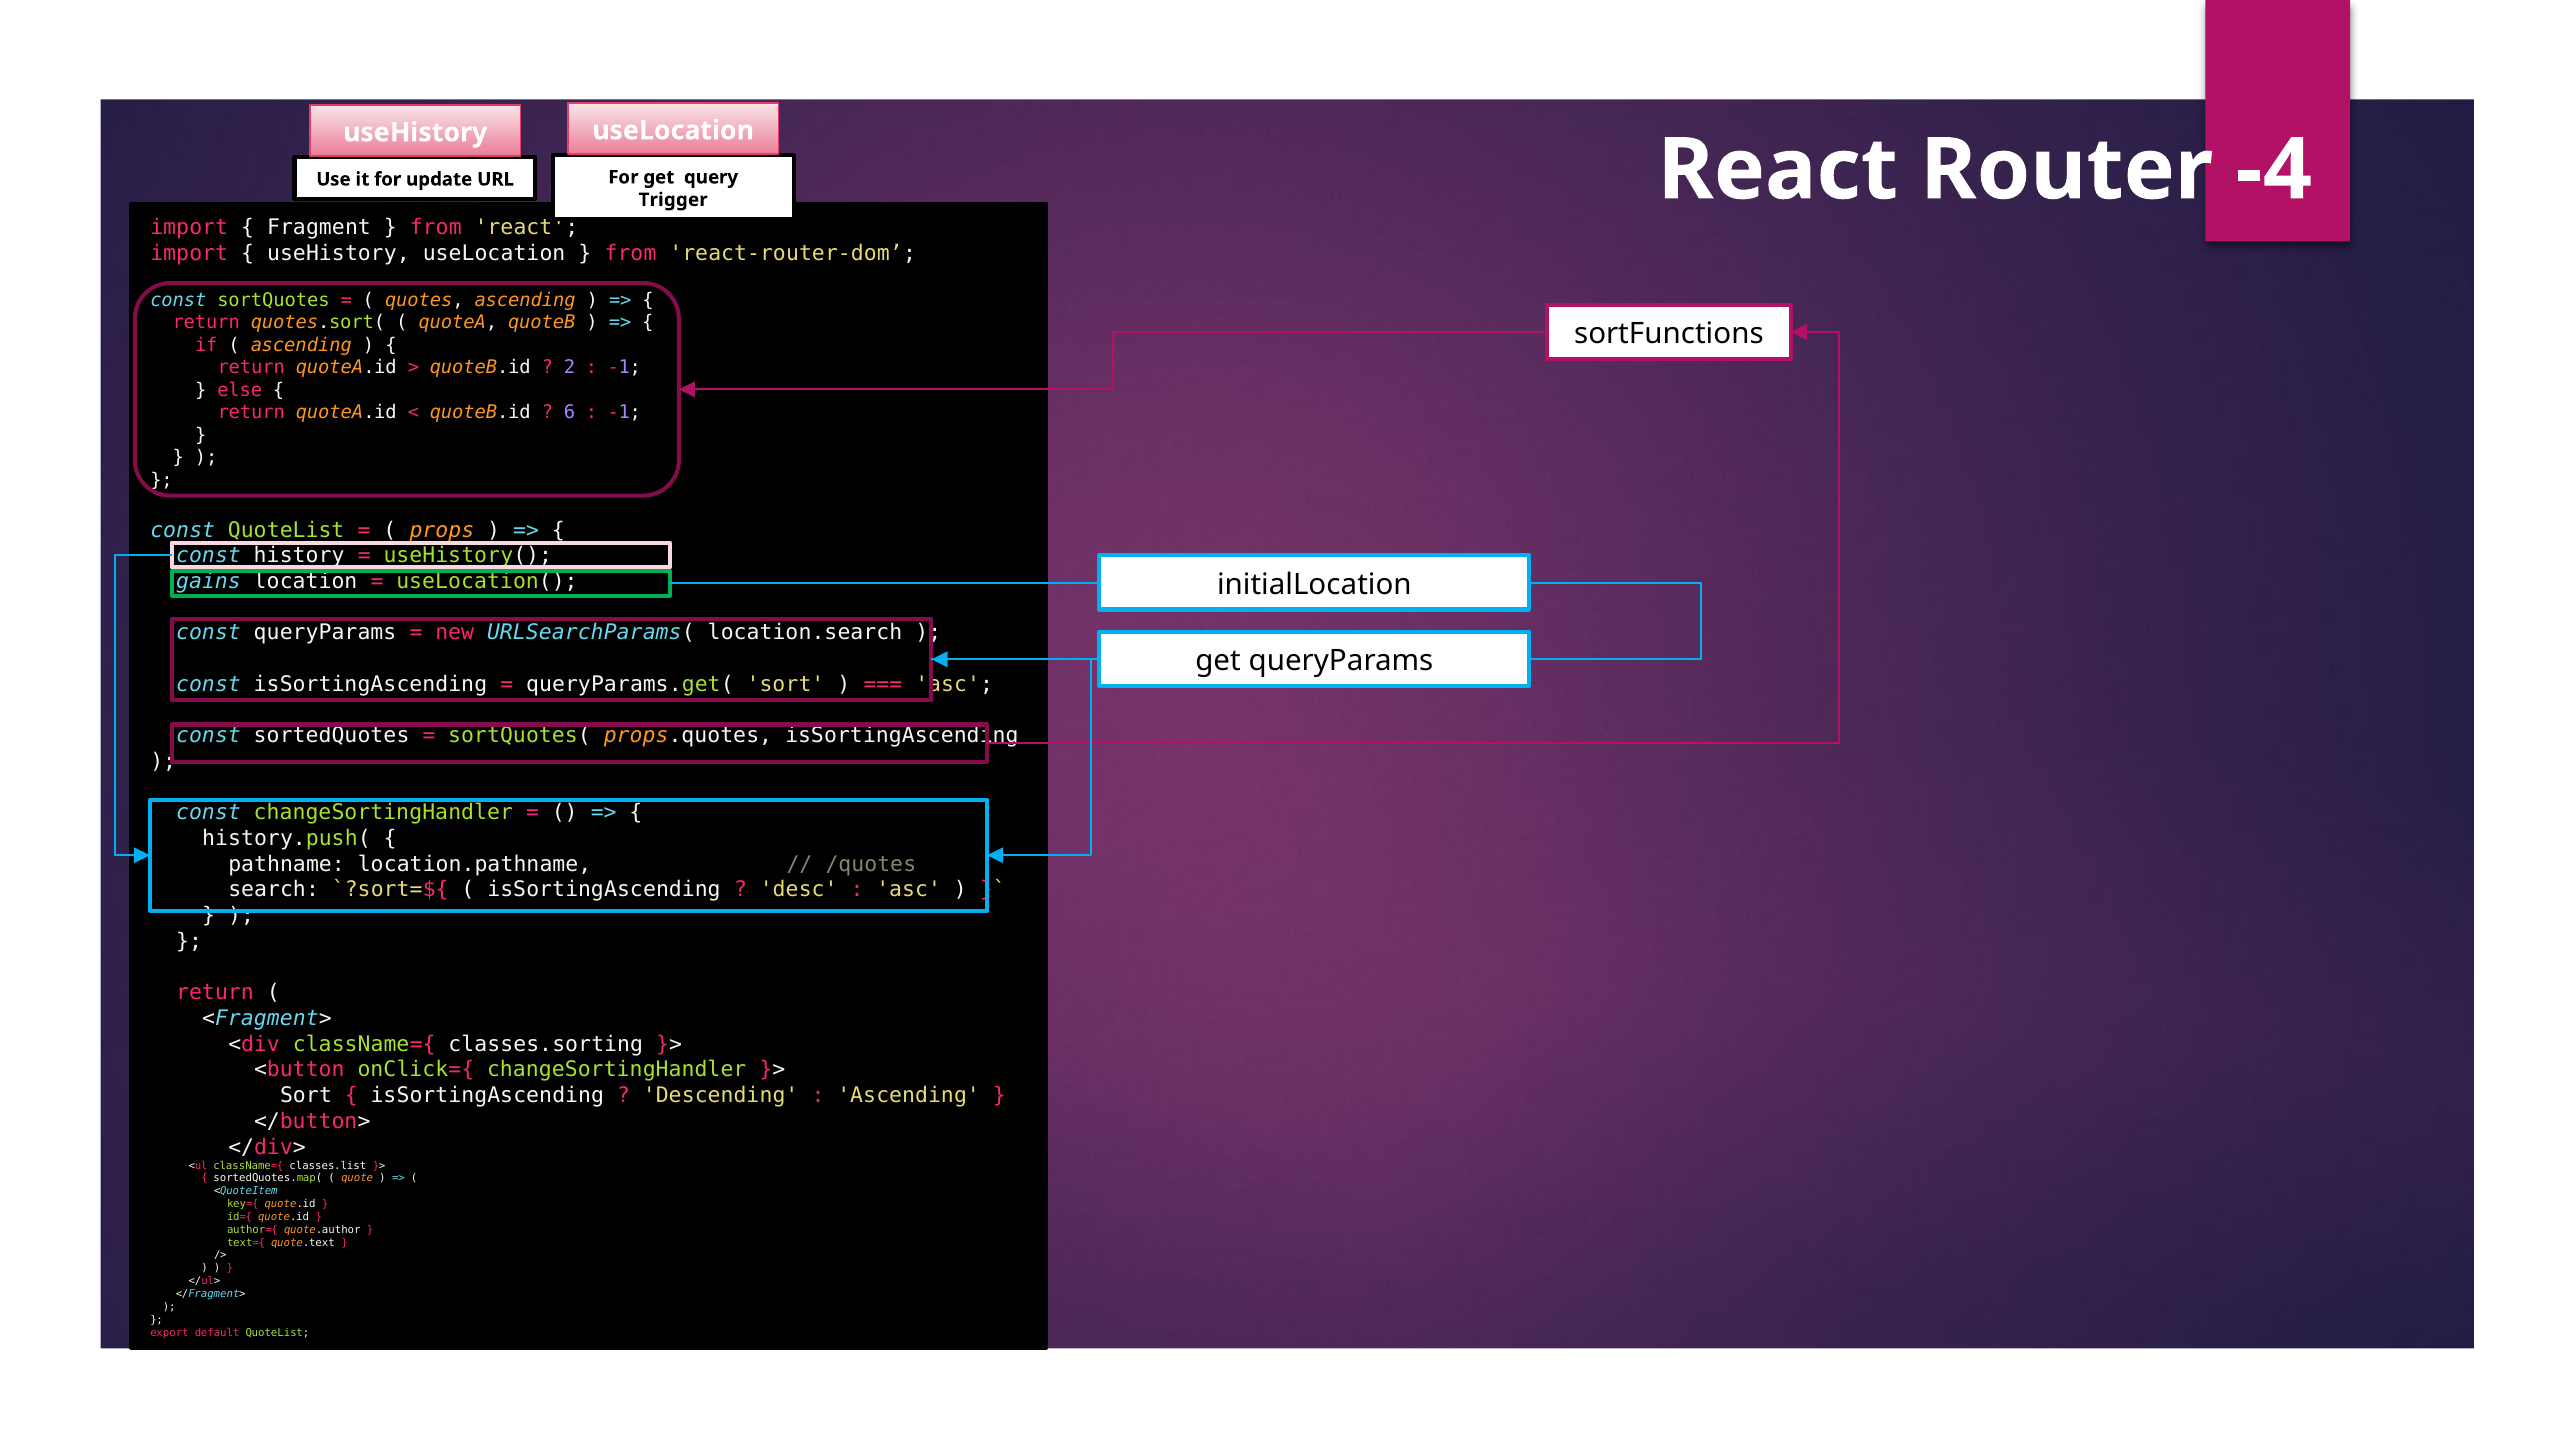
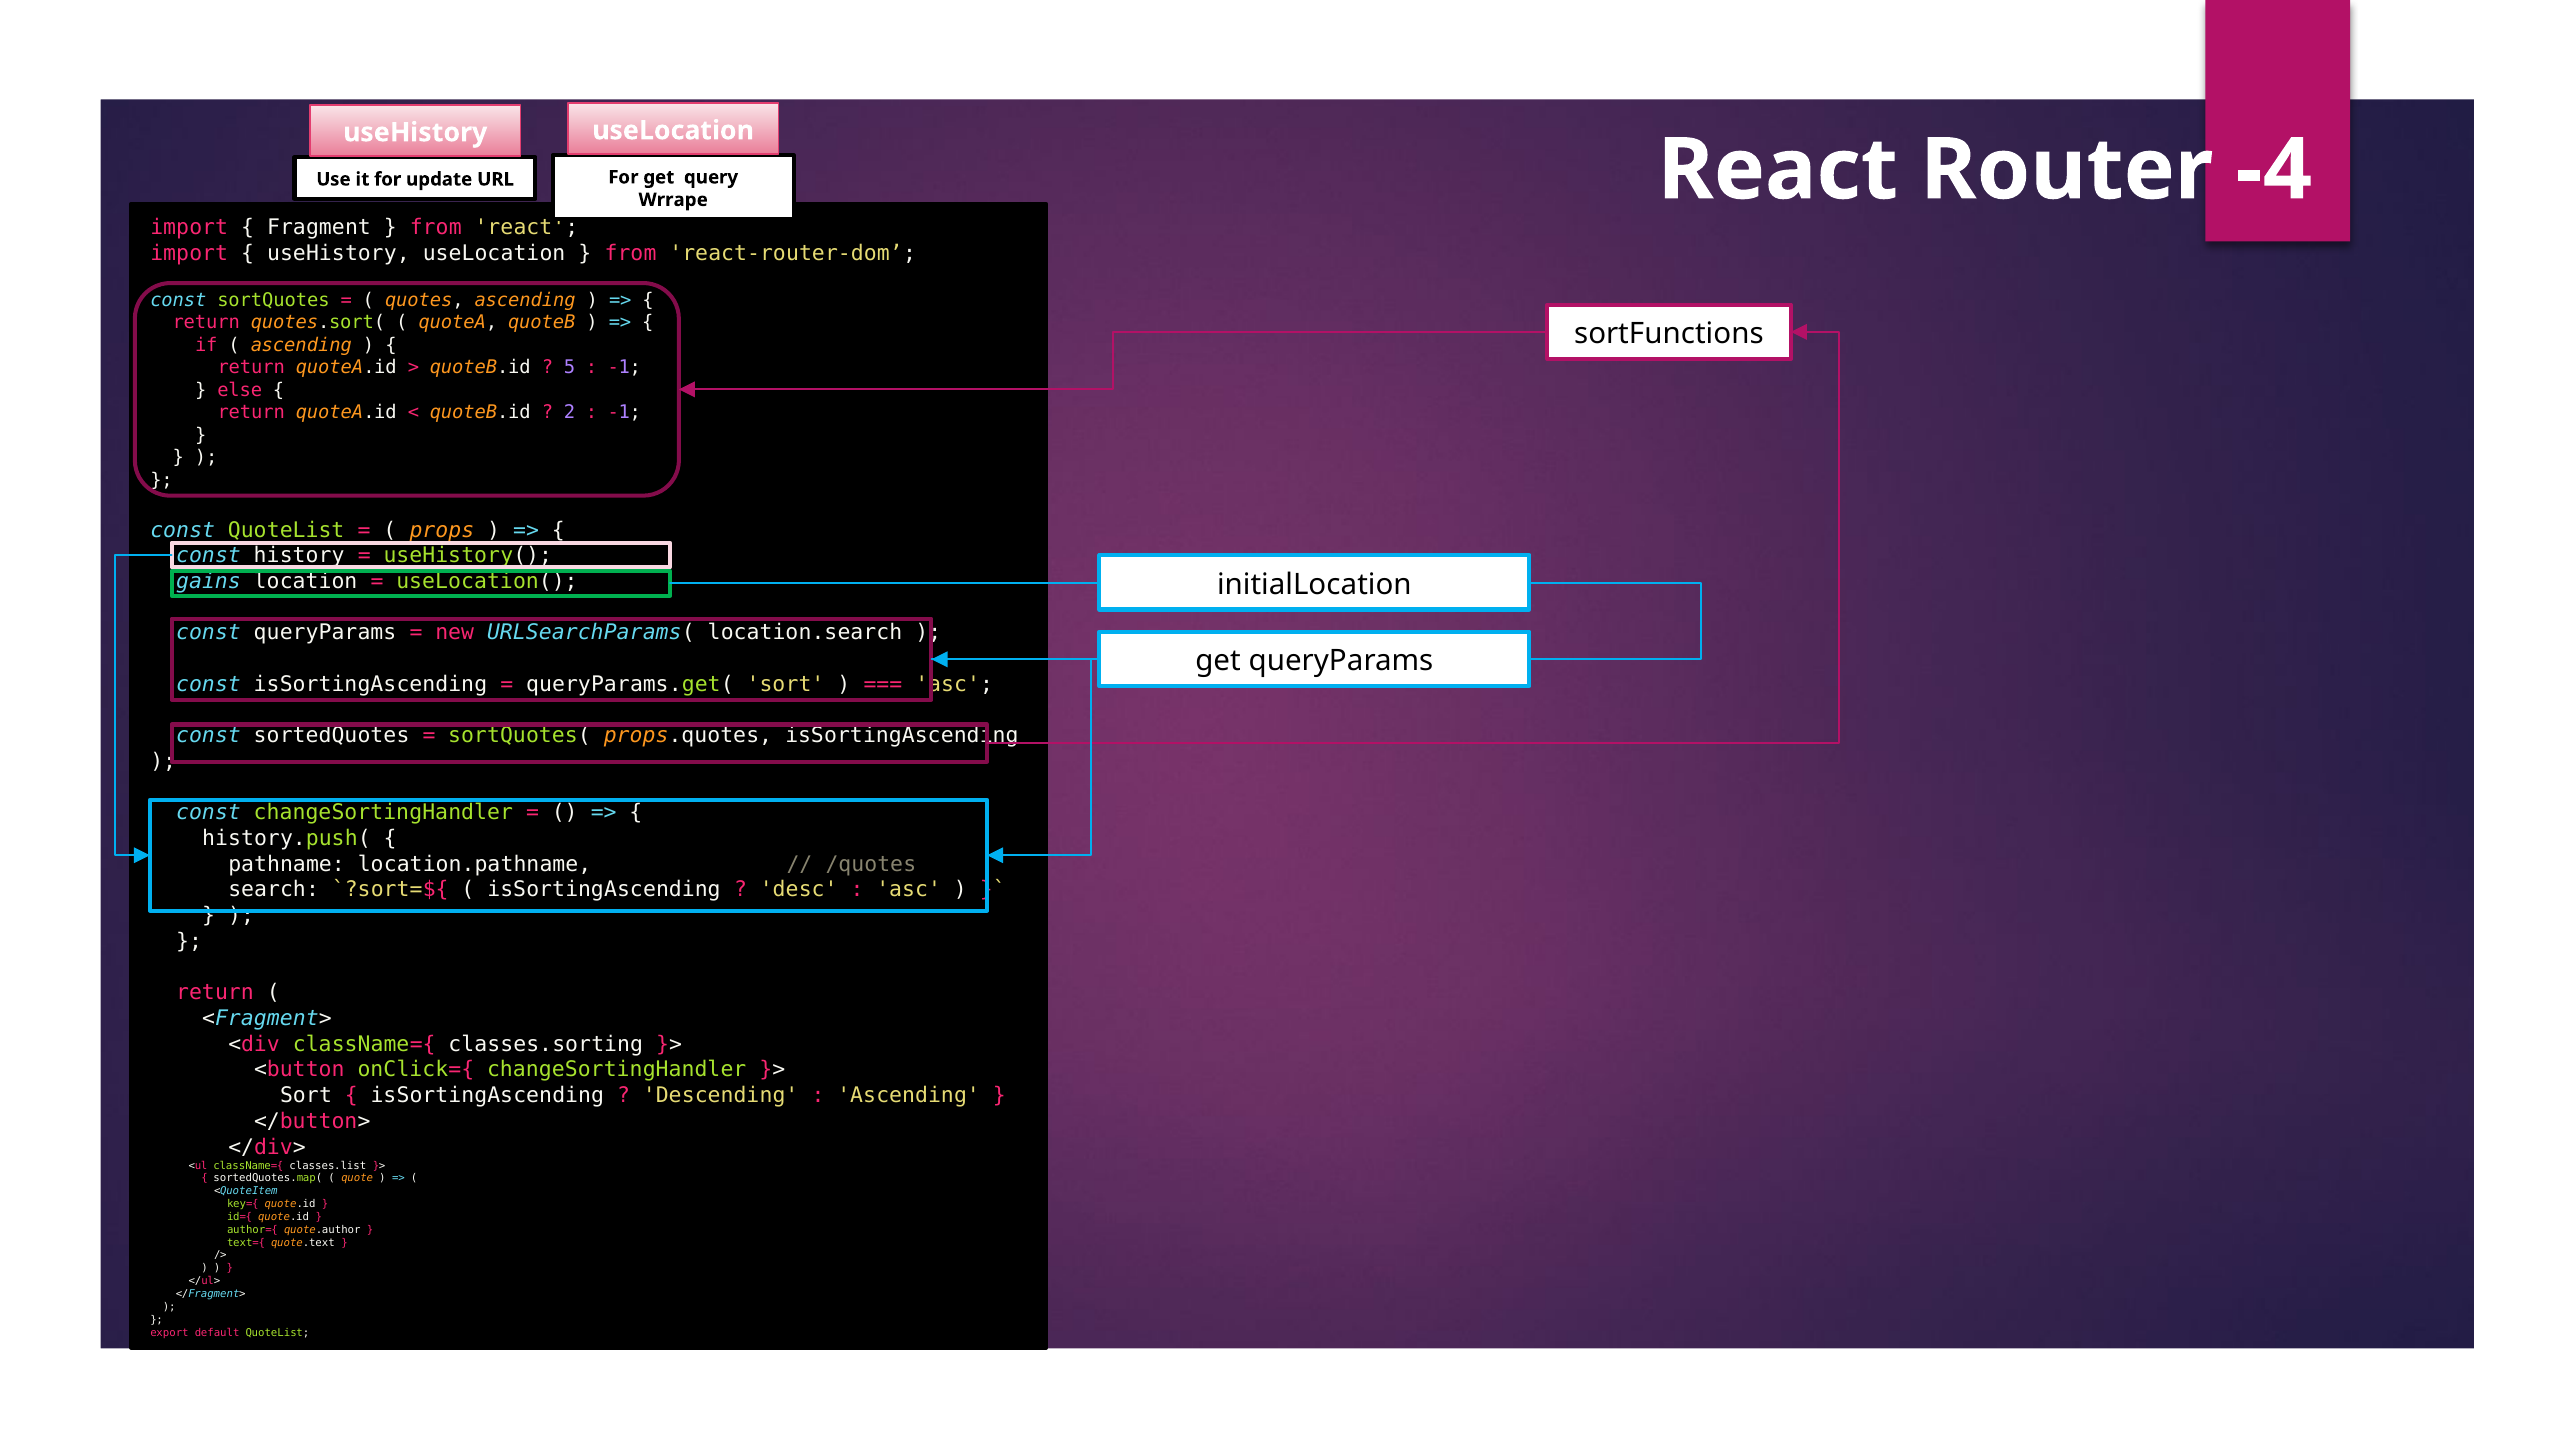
Trigger: Trigger -> Wrrape (673, 200)
2: 2 -> 5 (570, 367)
6: 6 -> 2 (570, 412)
